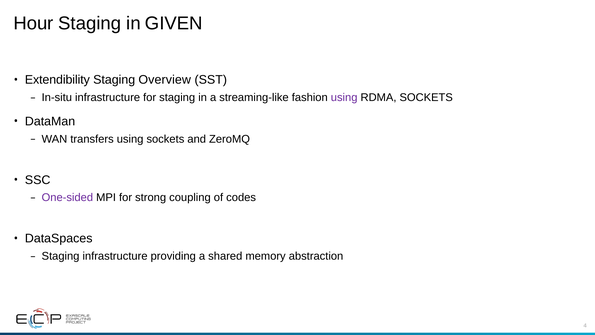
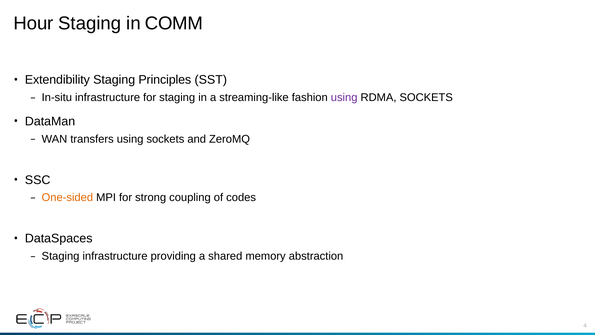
GIVEN: GIVEN -> COMM (174, 23)
Overview: Overview -> Principles (165, 80)
One-sided colour: purple -> orange (67, 197)
